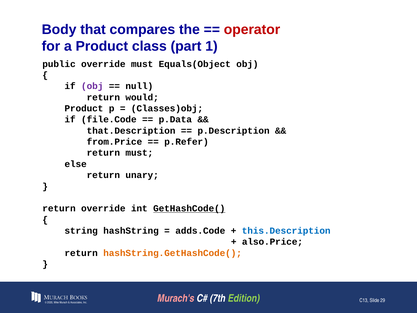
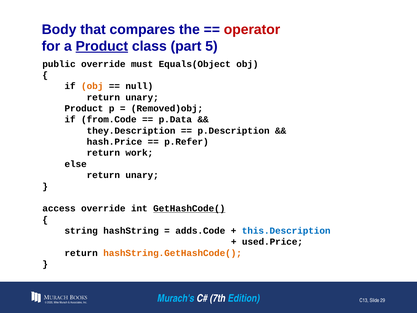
Product underline: none -> present (102, 46)
1: 1 -> 5 (212, 46)
obj colour: purple -> orange (92, 86)
would: would -> unary (142, 97)
Classes)obj: Classes)obj -> Removed)obj (167, 108)
file.Code: file.Code -> from.Code (109, 119)
that.Description: that.Description -> they.Description (131, 131)
from.Price: from.Price -> hash.Price (114, 142)
return must: must -> work (139, 153)
return: return -> access (59, 208)
also.Price: also.Price -> used.Price (272, 242)
Murach's colour: pink -> light blue (176, 298)
Edition colour: light green -> light blue (244, 298)
